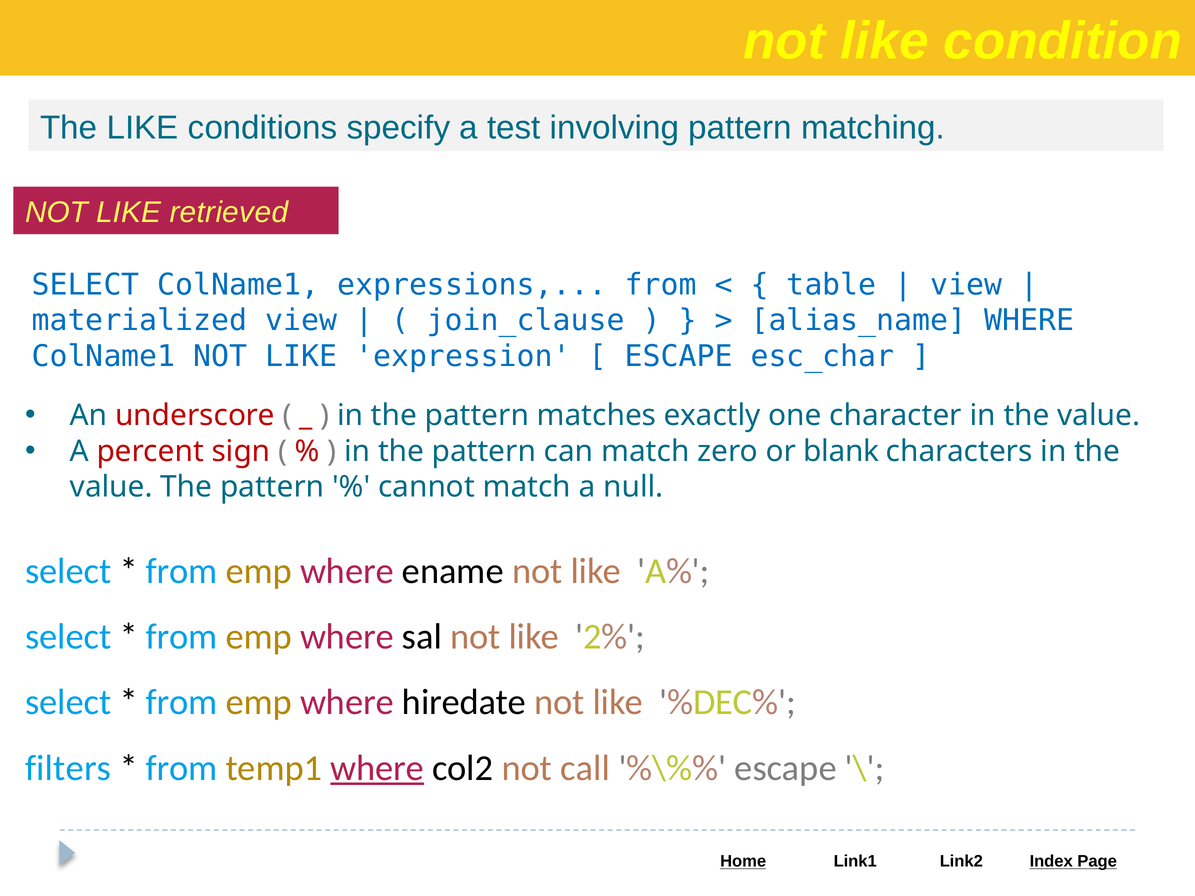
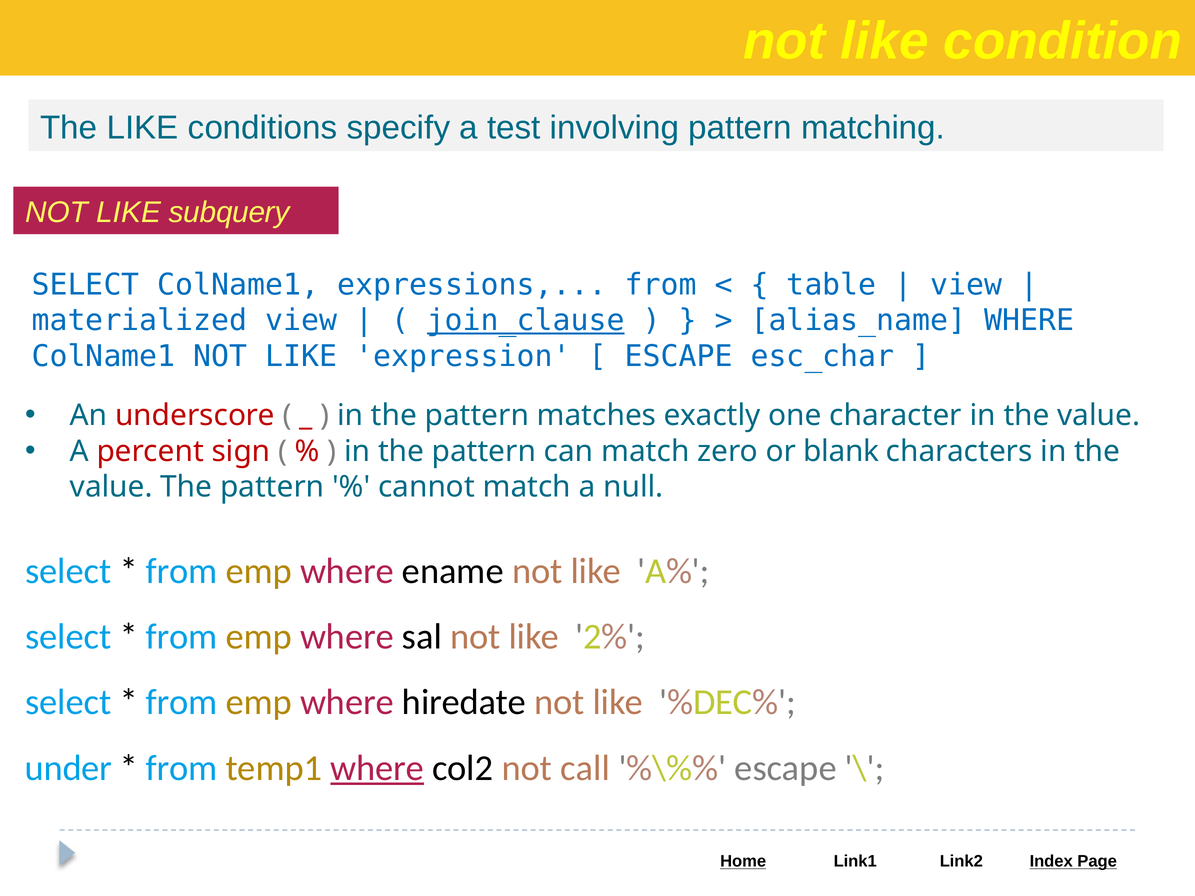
retrieved: retrieved -> subquery (229, 213)
join_clause underline: none -> present (526, 321)
filters: filters -> under (68, 768)
